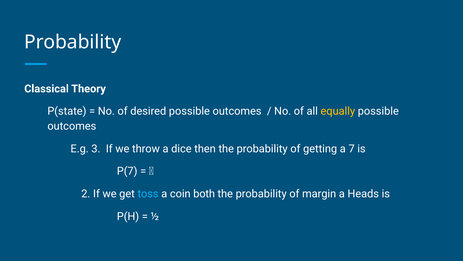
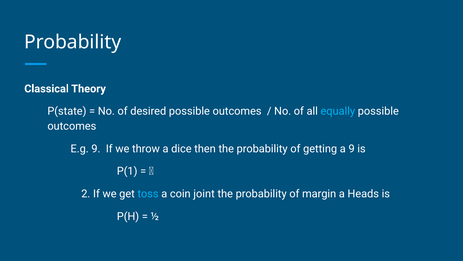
equally colour: yellow -> light blue (338, 111)
E.g 3: 3 -> 9 (96, 148)
a 7: 7 -> 9 (352, 148)
P(7: P(7 -> P(1 (127, 171)
both: both -> joint (204, 194)
